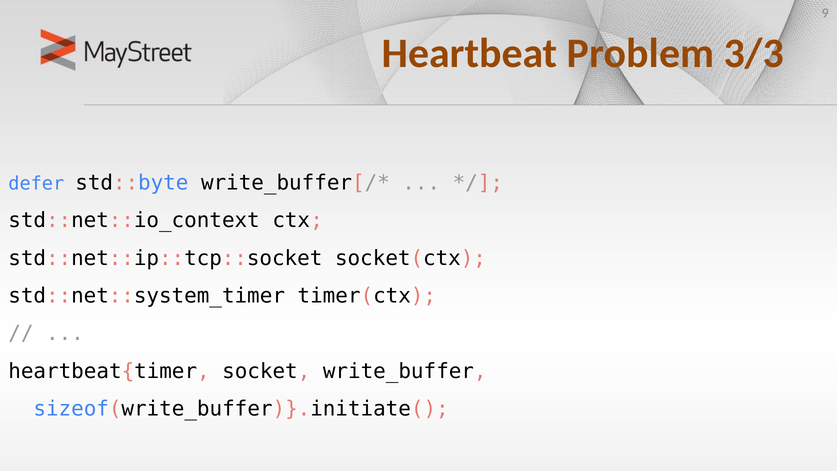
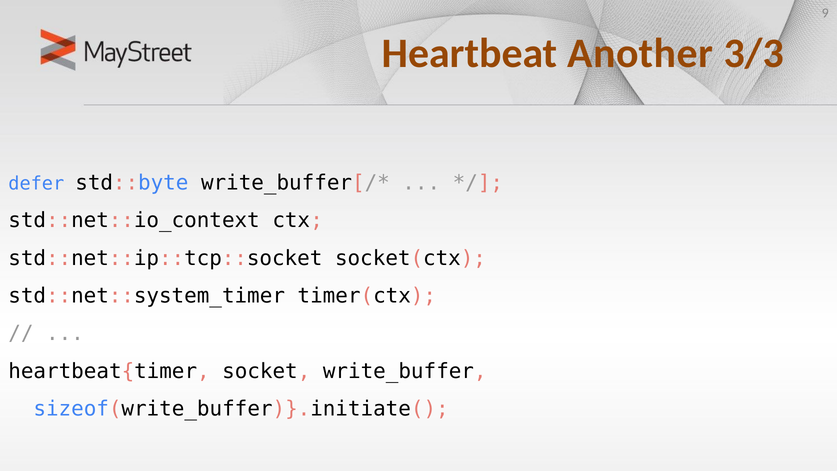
Problem: Problem -> Another (640, 53)
